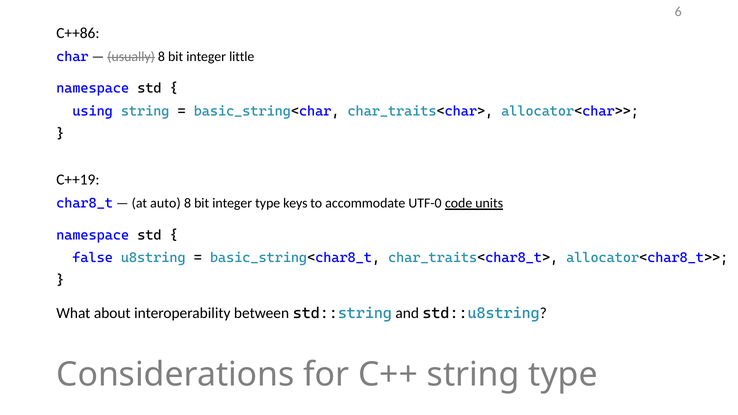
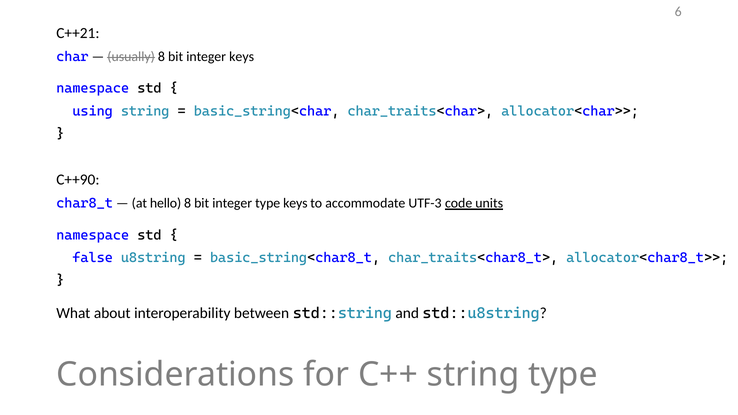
C++86: C++86 -> C++21 (78, 33)
integer little: little -> keys (242, 57)
C++19: C++19 -> C++90 (78, 180)
auto: auto -> hello (166, 203)
UTF-0: UTF-0 -> UTF-3 (425, 203)
